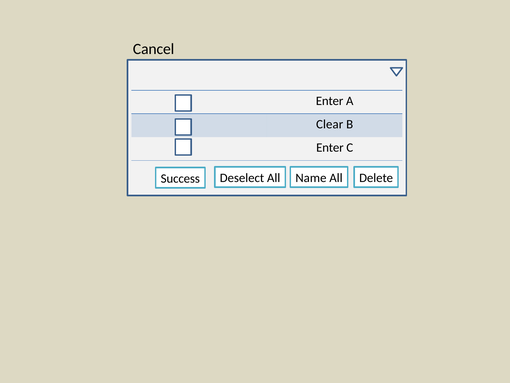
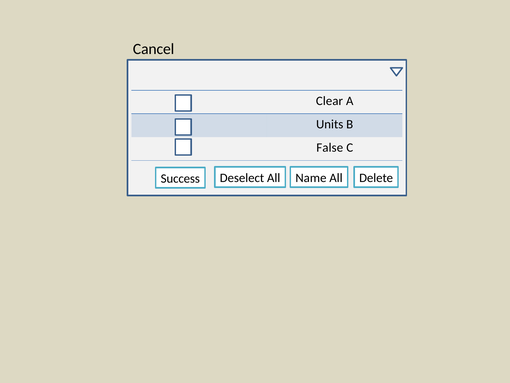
Enter: Enter -> Clear (329, 101)
Clear: Clear -> Units (330, 124)
Enter: Enter -> False (330, 147)
